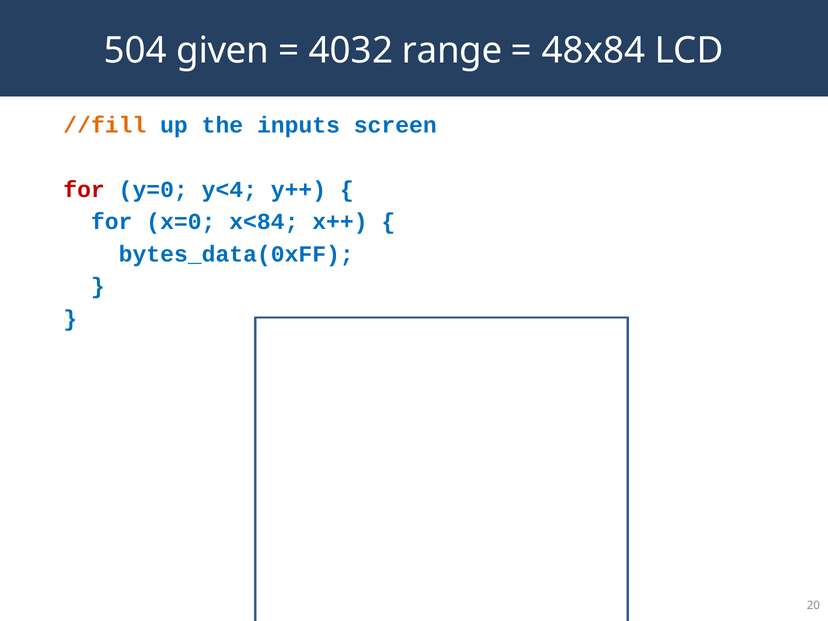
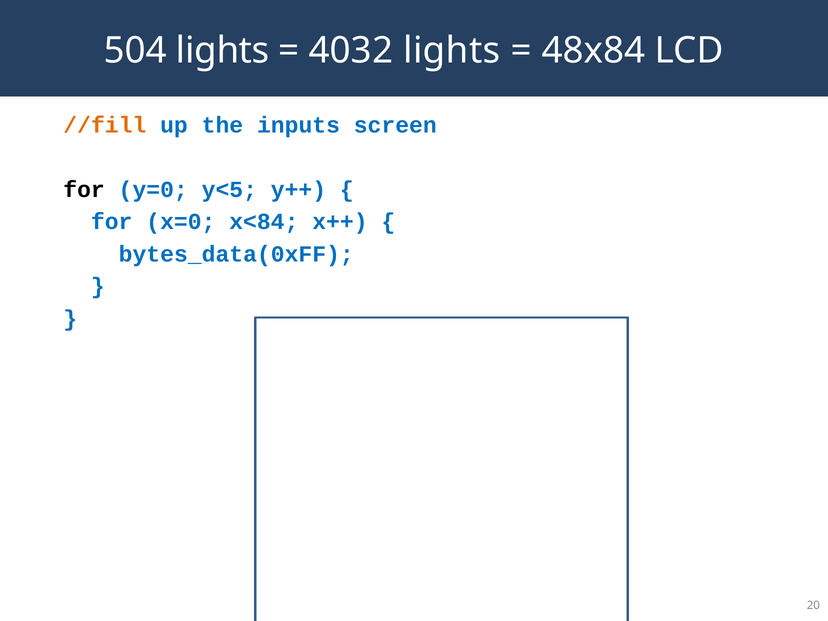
504 given: given -> lights (223, 51)
4032 range: range -> lights (452, 51)
for colour: red -> black (84, 190)
y<4: y<4 -> y<5 (229, 190)
